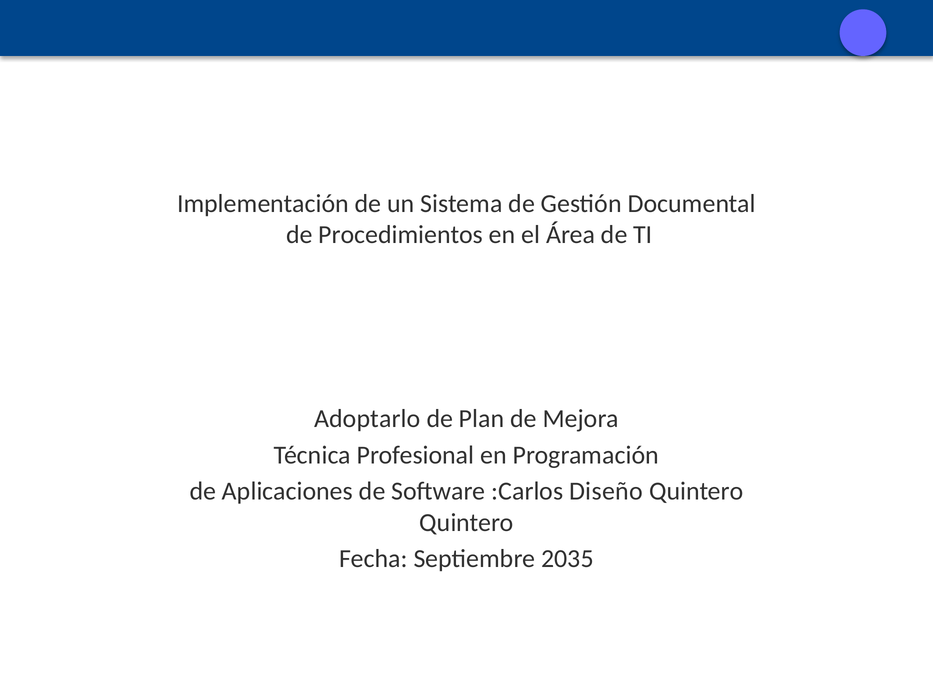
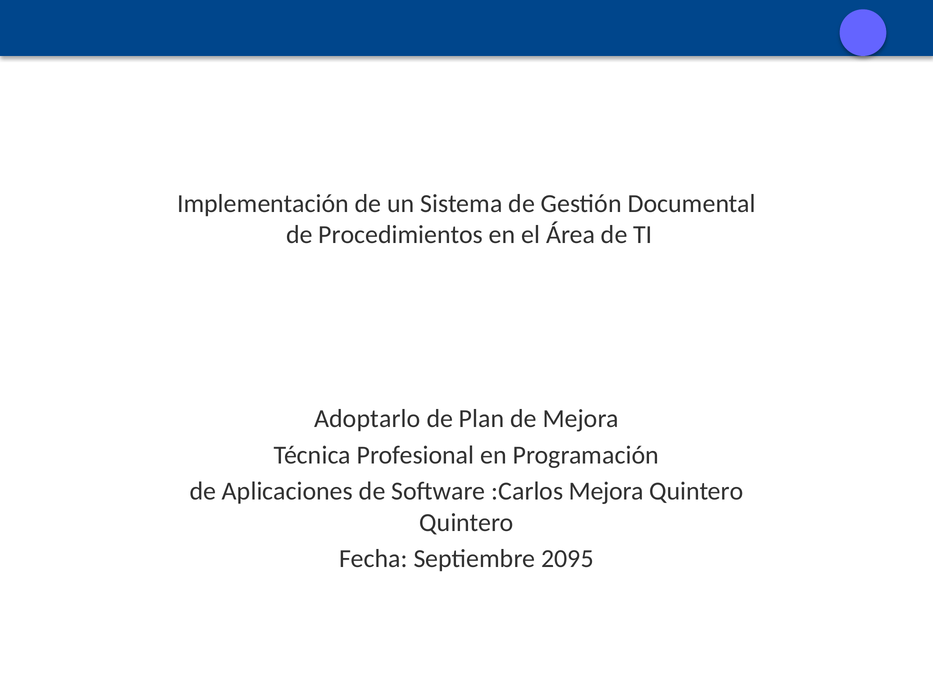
:Carlos Diseño: Diseño -> Mejora (606, 491)
2035: 2035 -> 2095 (567, 559)
